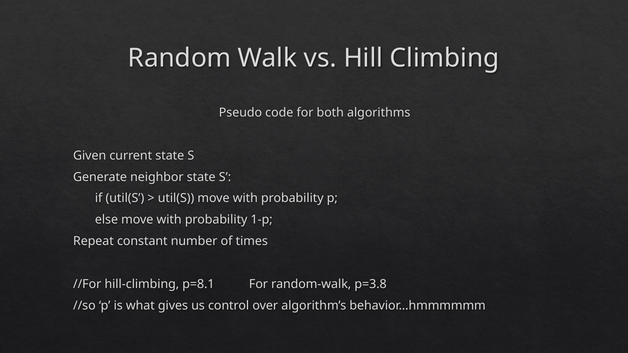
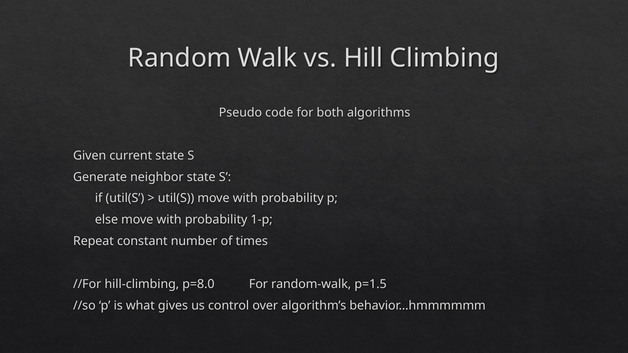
p=8.1: p=8.1 -> p=8.0 (198, 284)
p=3.8: p=3.8 -> p=1.5 (371, 284)
